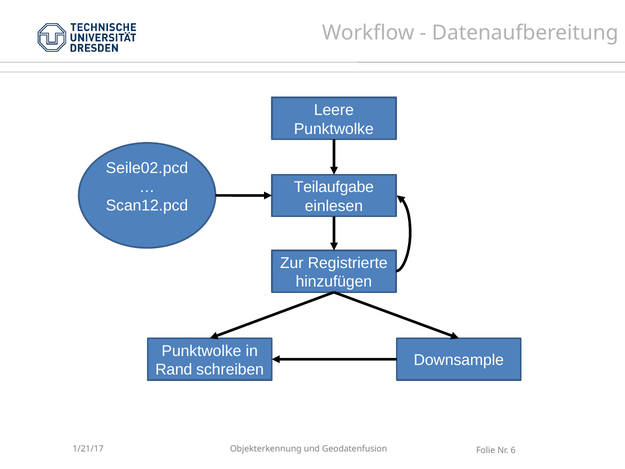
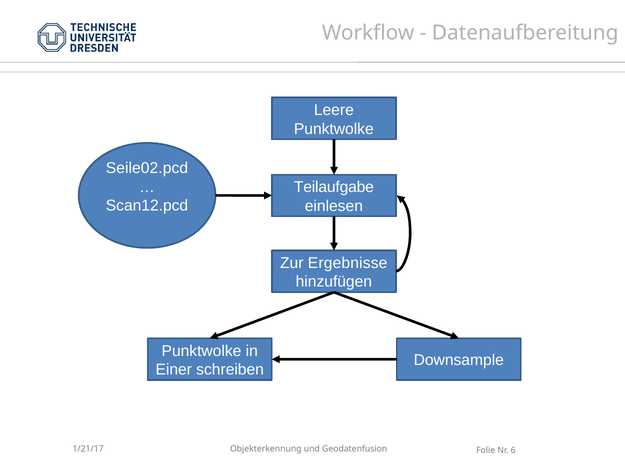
Registrierte: Registrierte -> Ergebnisse (348, 263)
Rand: Rand -> Einer (174, 369)
